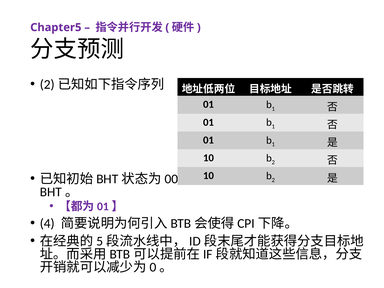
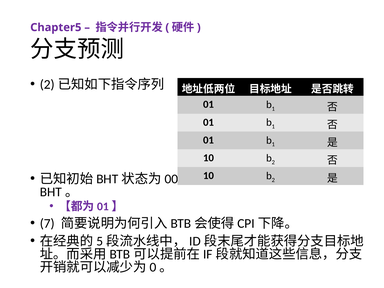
4: 4 -> 7 (47, 224)
